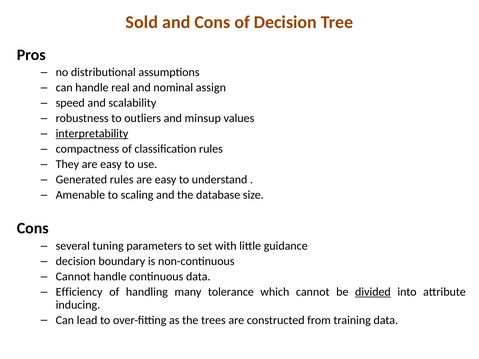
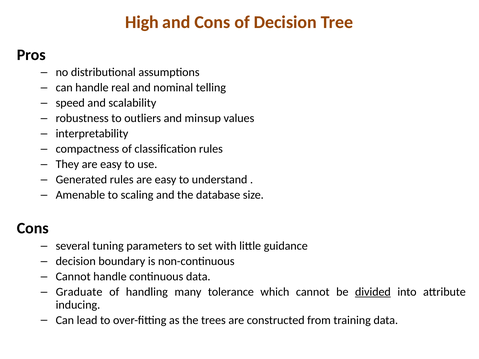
Sold: Sold -> High (142, 22)
assign: assign -> telling (211, 88)
interpretability underline: present -> none (92, 134)
Efficiency: Efficiency -> Graduate (79, 292)
